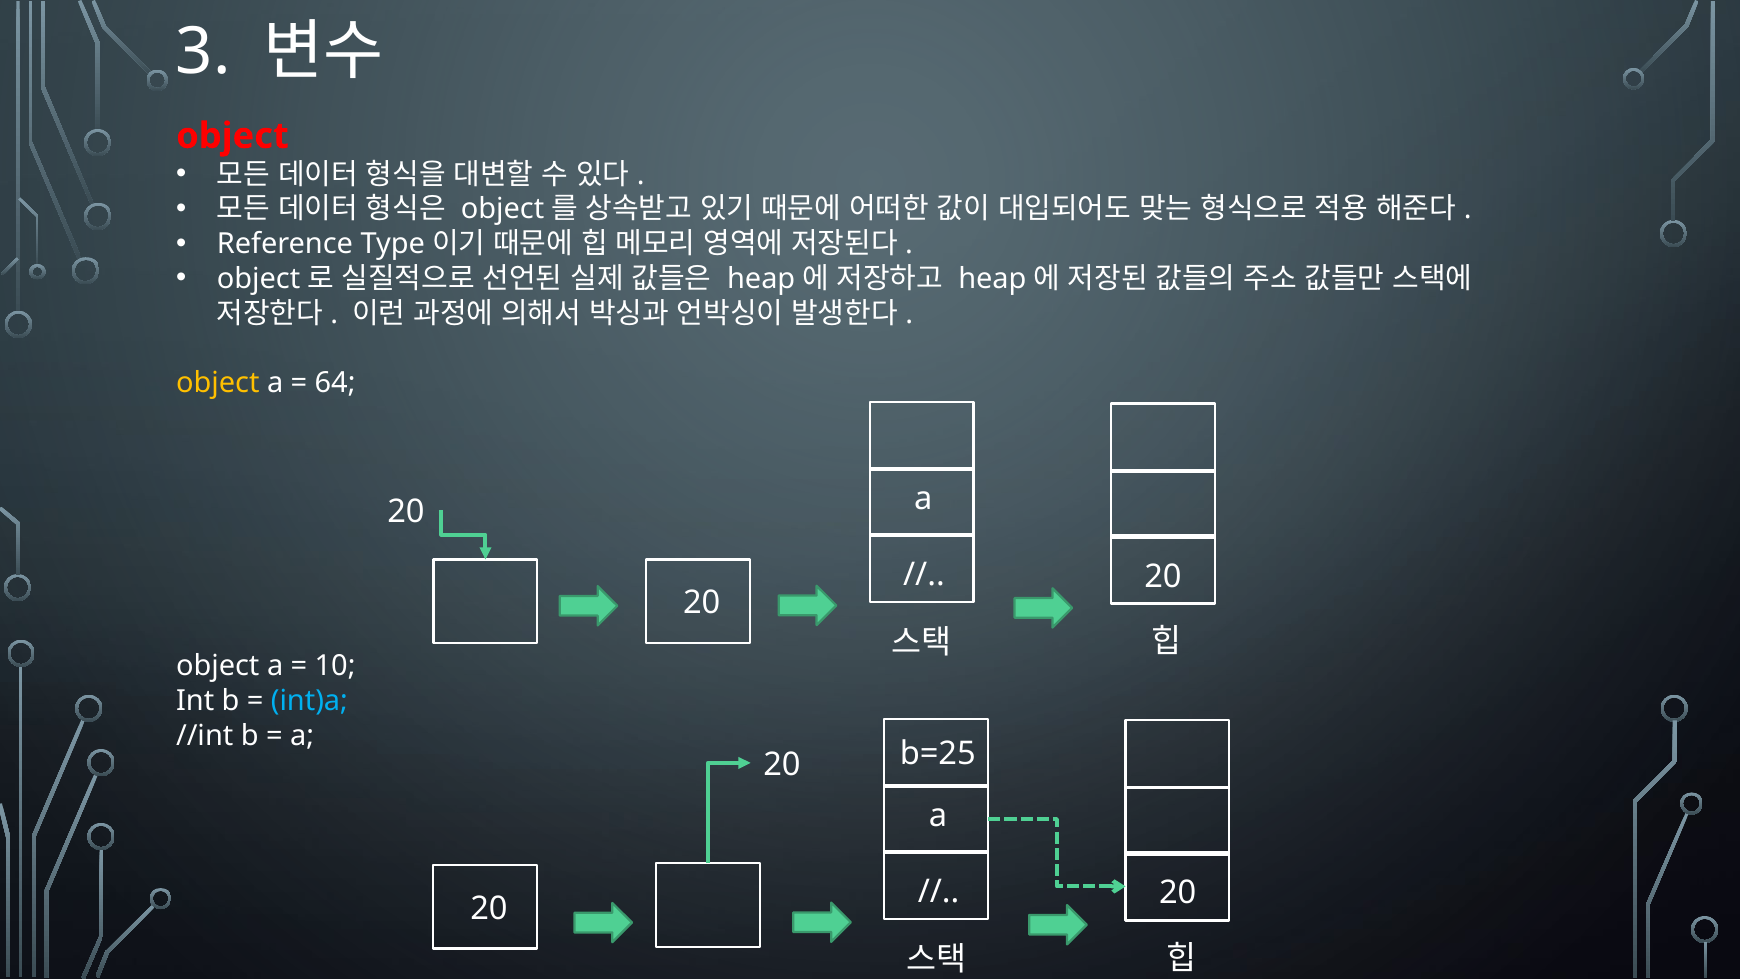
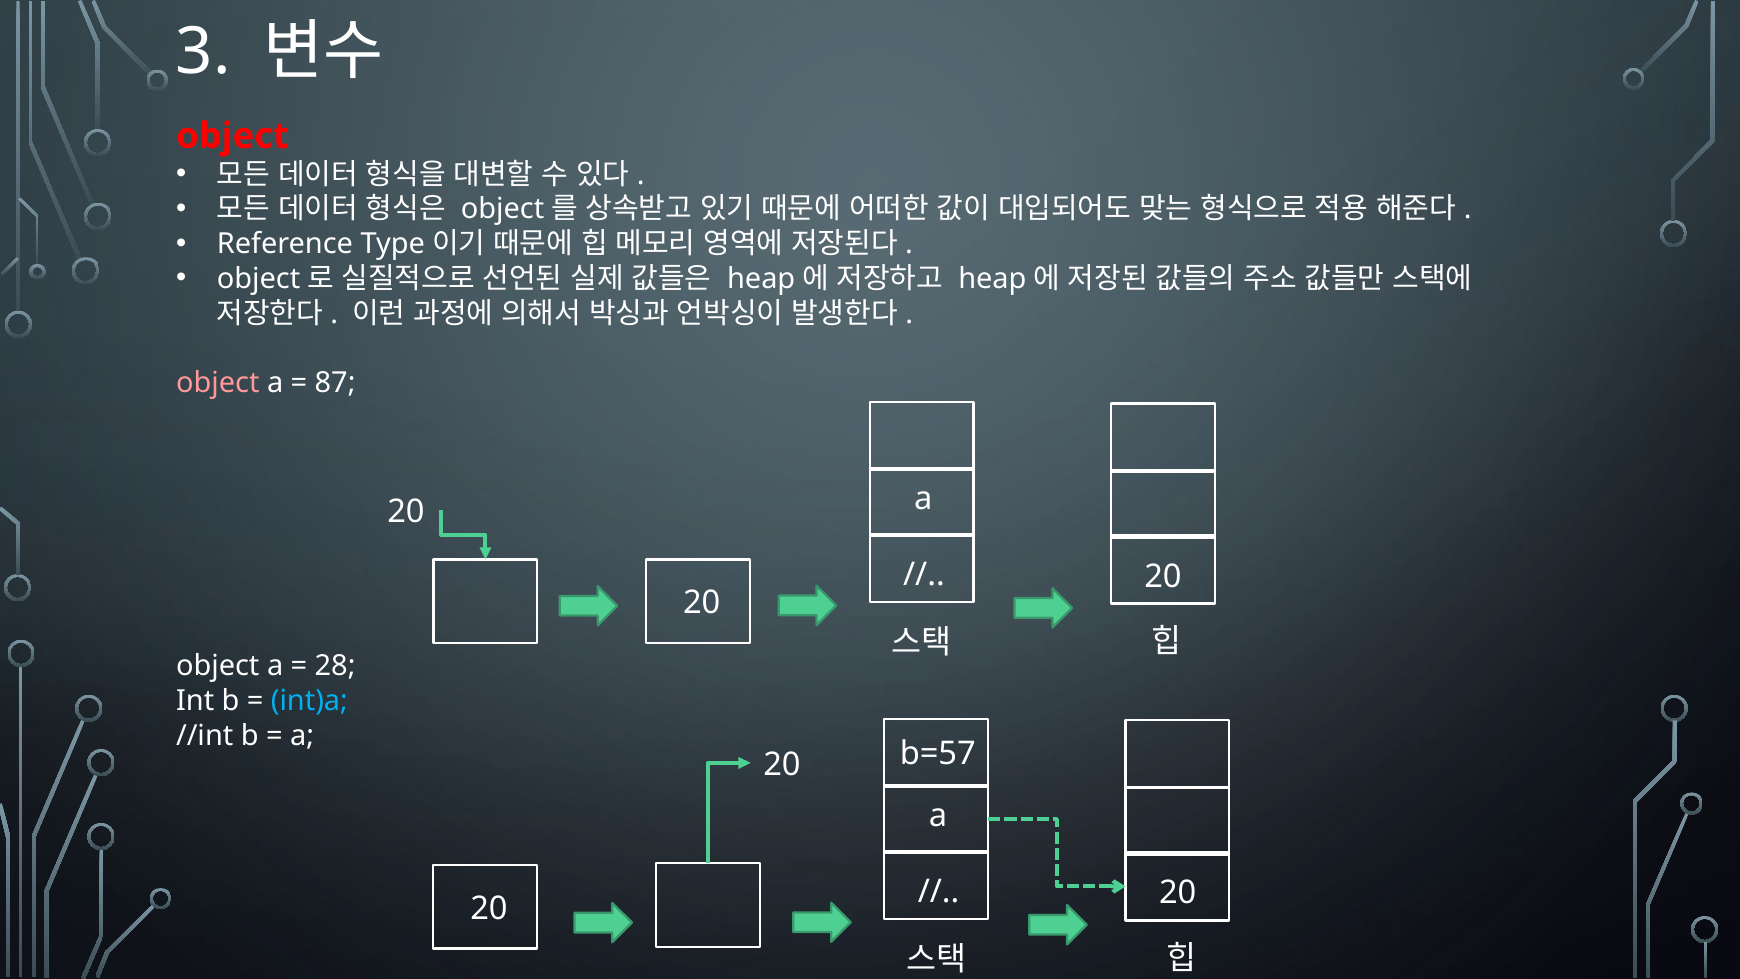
object colour: yellow -> pink (218, 383)
64: 64 -> 87 (335, 383)
10: 10 -> 28 (335, 666)
b=25: b=25 -> b=57 (938, 754)
